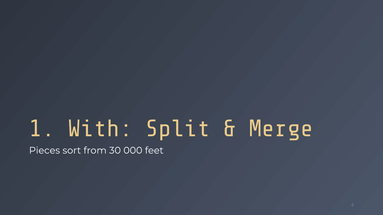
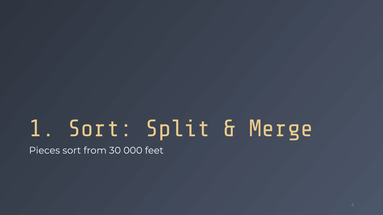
1 With: With -> Sort (100, 129)
